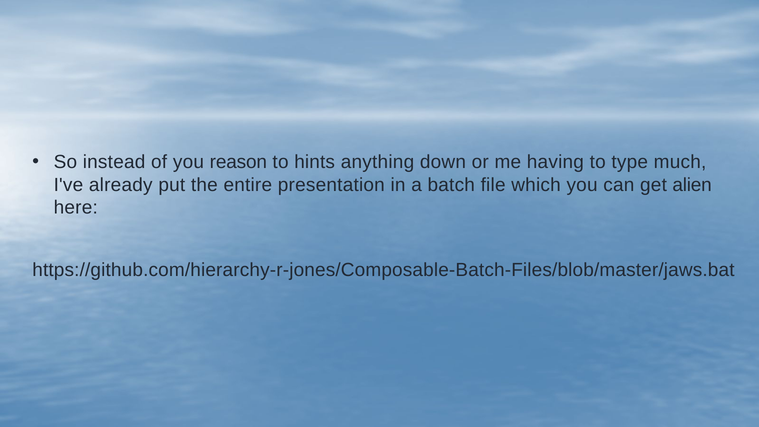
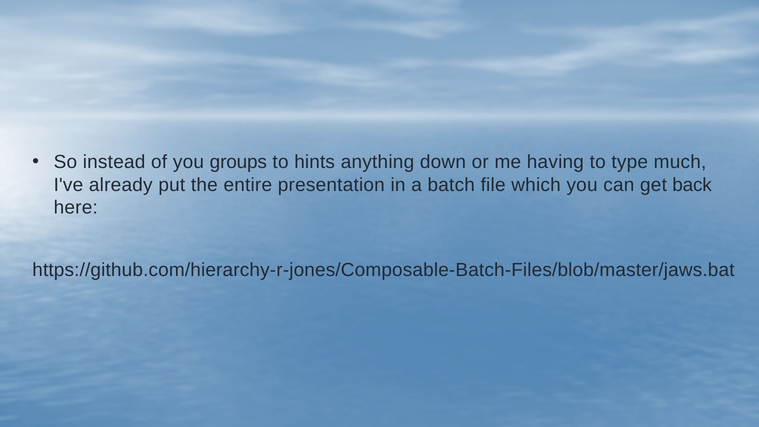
reason: reason -> groups (238, 162)
alien: alien -> back (692, 185)
